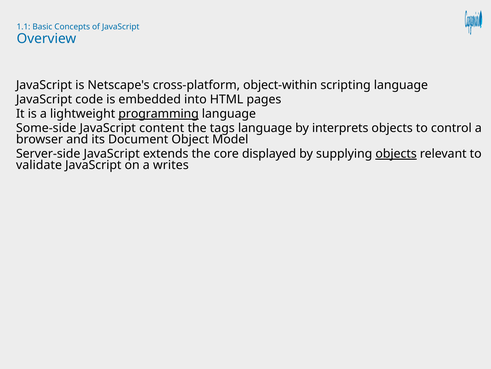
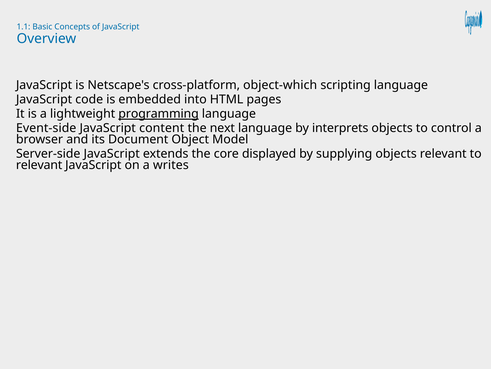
object-within: object-within -> object-which (280, 85)
Some-side: Some-side -> Event-side (46, 128)
tags: tags -> next (222, 128)
objects underline: present -> none (396, 154)
validate: validate -> relevant (39, 165)
